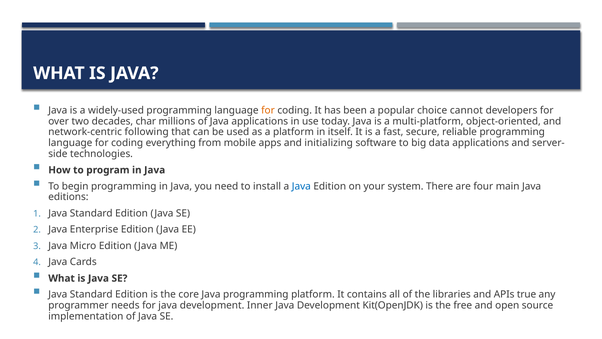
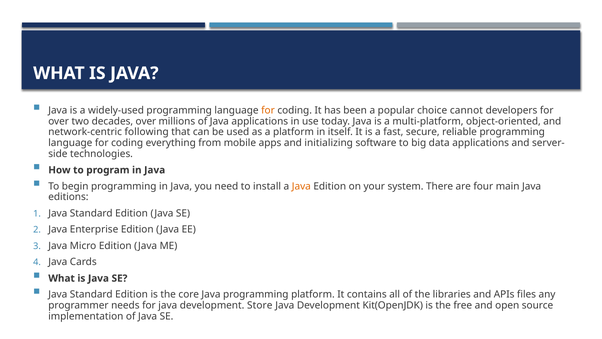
decades char: char -> over (146, 121)
Java colour: blue -> orange (301, 186)
true: true -> files (527, 294)
Inner: Inner -> Store (260, 305)
